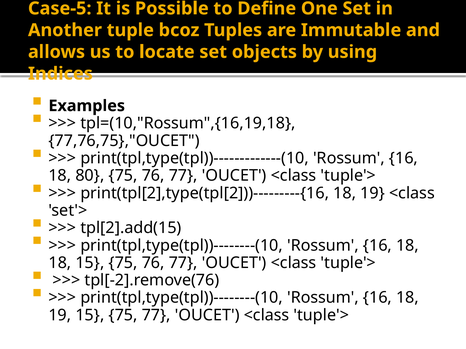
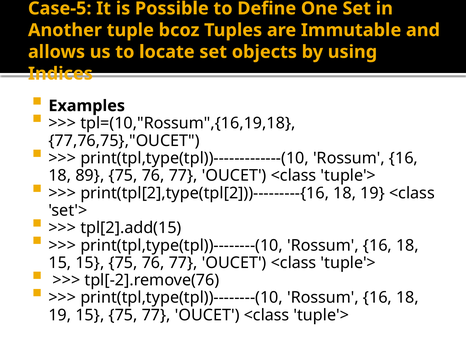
80: 80 -> 89 (90, 176)
18: 18 -> 15 (60, 263)
